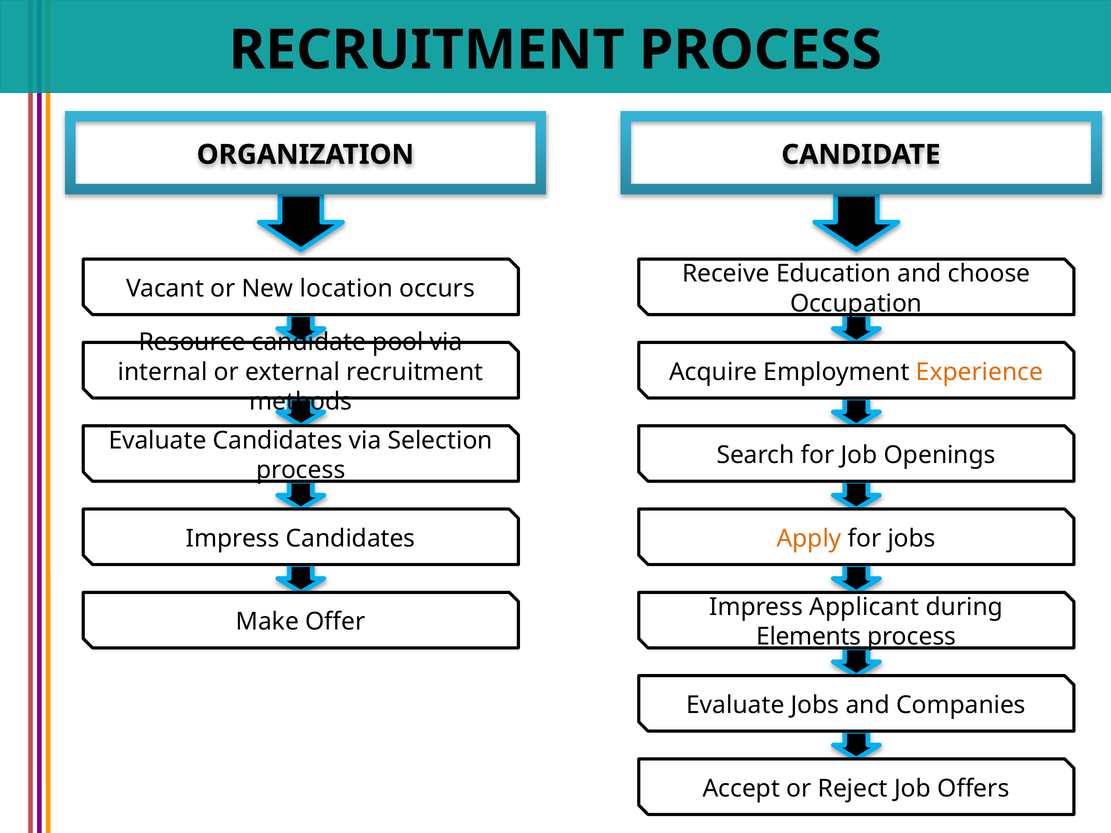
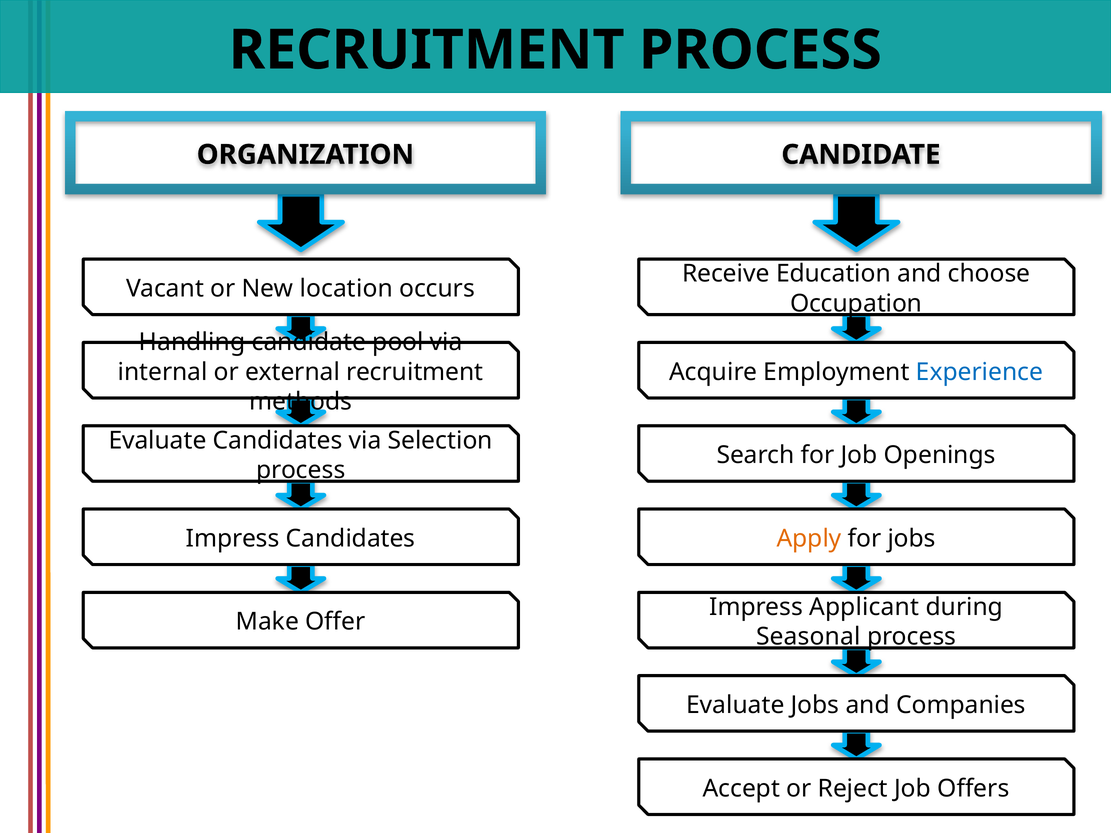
Resource: Resource -> Handling (192, 342)
Experience colour: orange -> blue (979, 372)
Elements: Elements -> Seasonal (808, 637)
